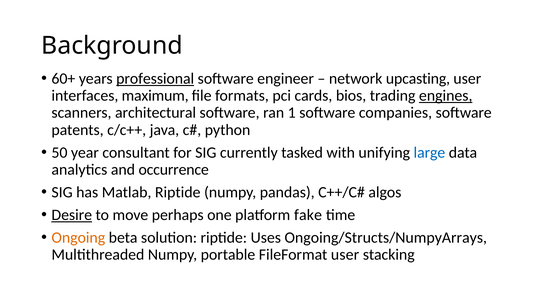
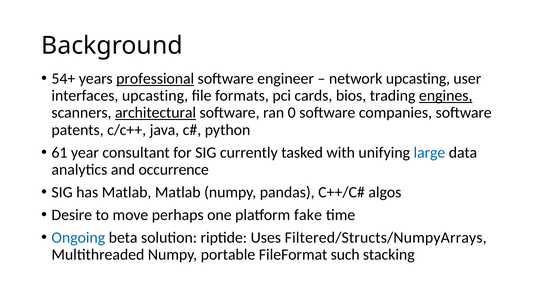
60+: 60+ -> 54+ (63, 79)
interfaces maximum: maximum -> upcasting (155, 96)
architectural underline: none -> present (156, 113)
1: 1 -> 0 (292, 113)
50: 50 -> 61 (59, 152)
Matlab Riptide: Riptide -> Matlab (178, 192)
Desire underline: present -> none (72, 215)
Ongoing colour: orange -> blue (78, 238)
Ongoing/Structs/NumpyArrays: Ongoing/Structs/NumpyArrays -> Filtered/Structs/NumpyArrays (386, 238)
FileFormat user: user -> such (345, 255)
